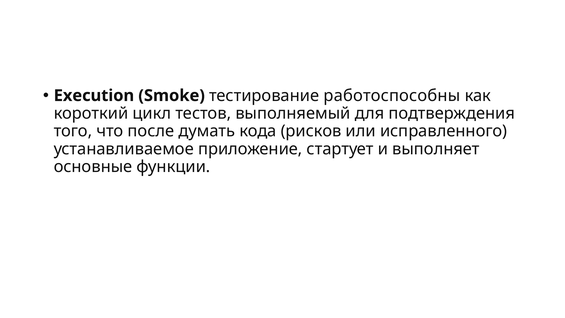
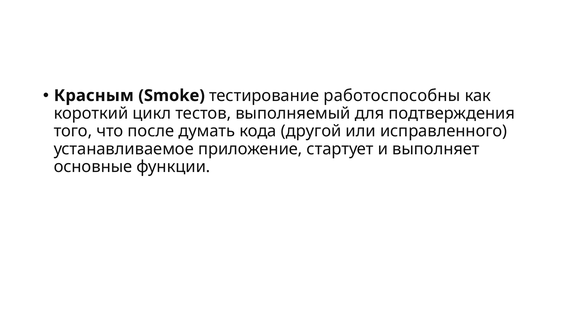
Execution: Execution -> Красным (94, 96)
рисков: рисков -> другой (311, 131)
